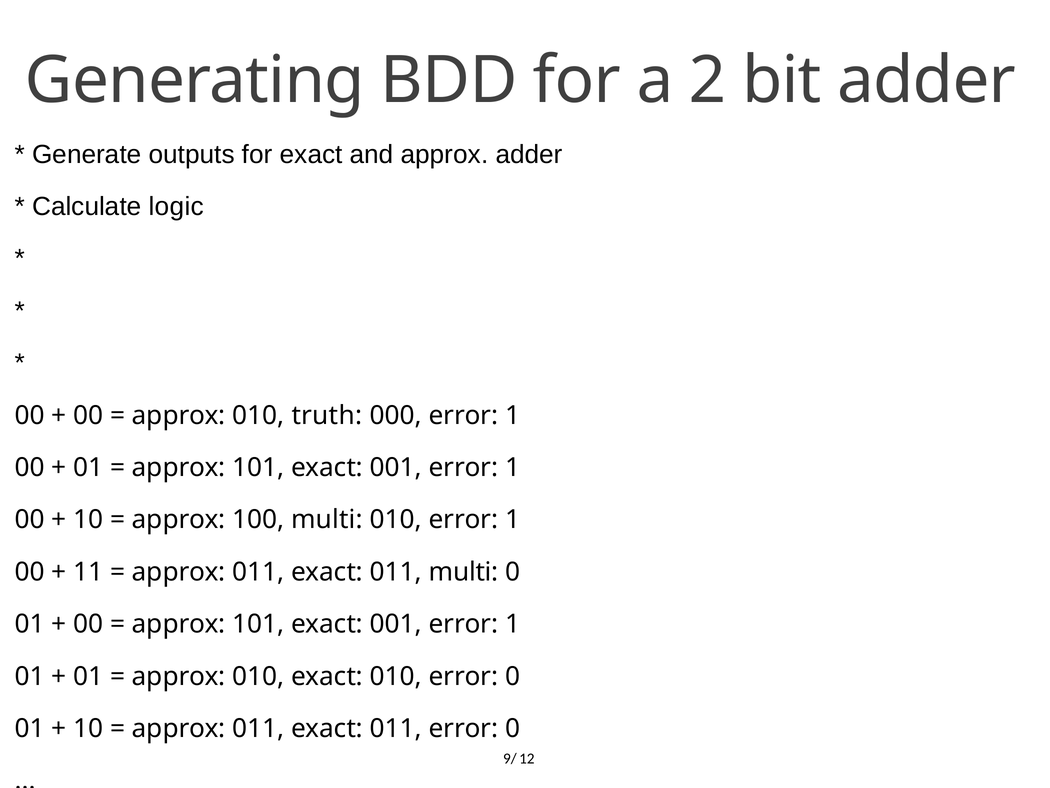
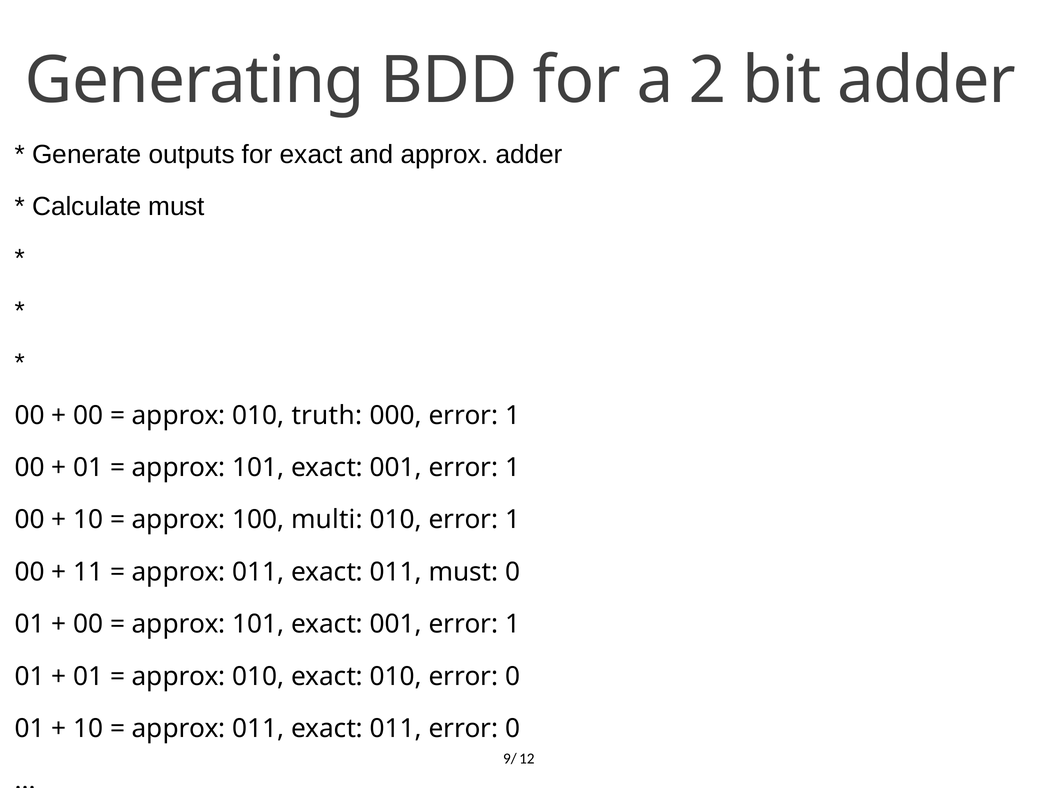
Calculate logic: logic -> must (176, 206)
011 multi: multi -> must (464, 572)
